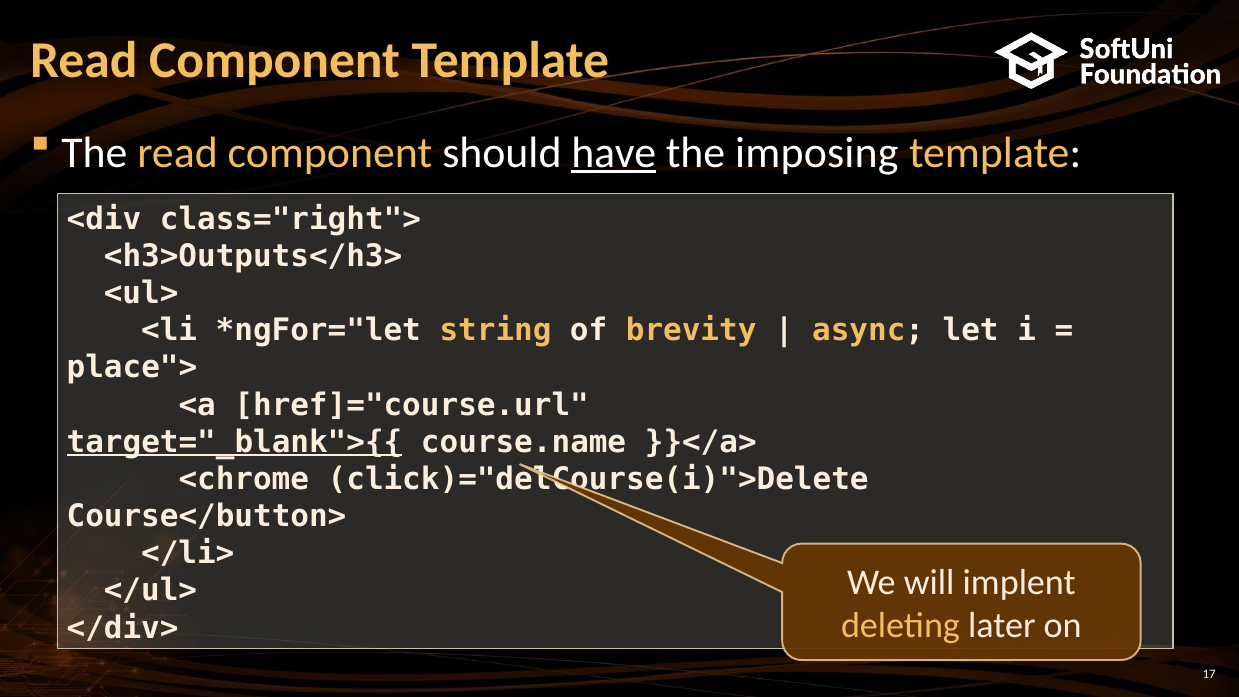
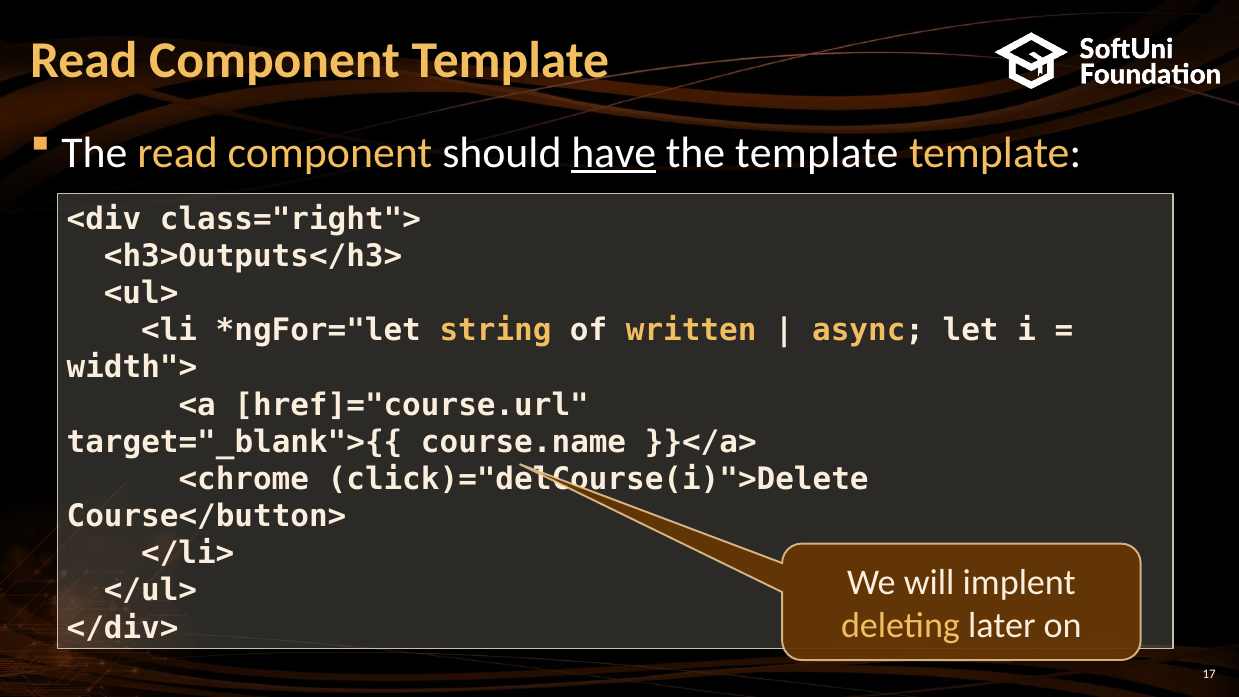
the imposing: imposing -> template (817, 153)
brevity: brevity -> written (691, 330)
place">: place"> -> width"> (132, 368)
target="_blank">{{ underline: present -> none (235, 442)
